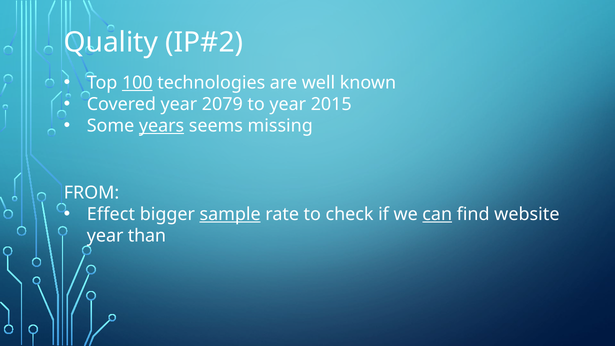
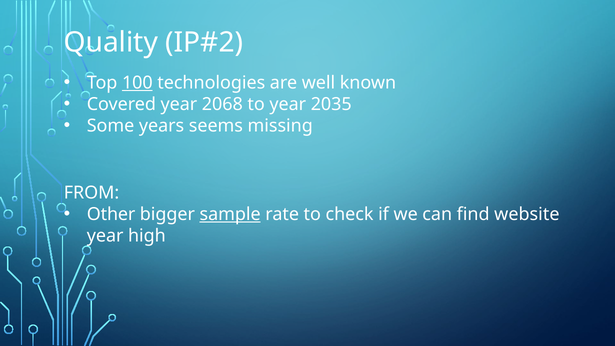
2079: 2079 -> 2068 (222, 104)
2015: 2015 -> 2035 (331, 104)
years underline: present -> none (162, 126)
Effect: Effect -> Other (111, 214)
can underline: present -> none (437, 214)
than: than -> high (147, 236)
